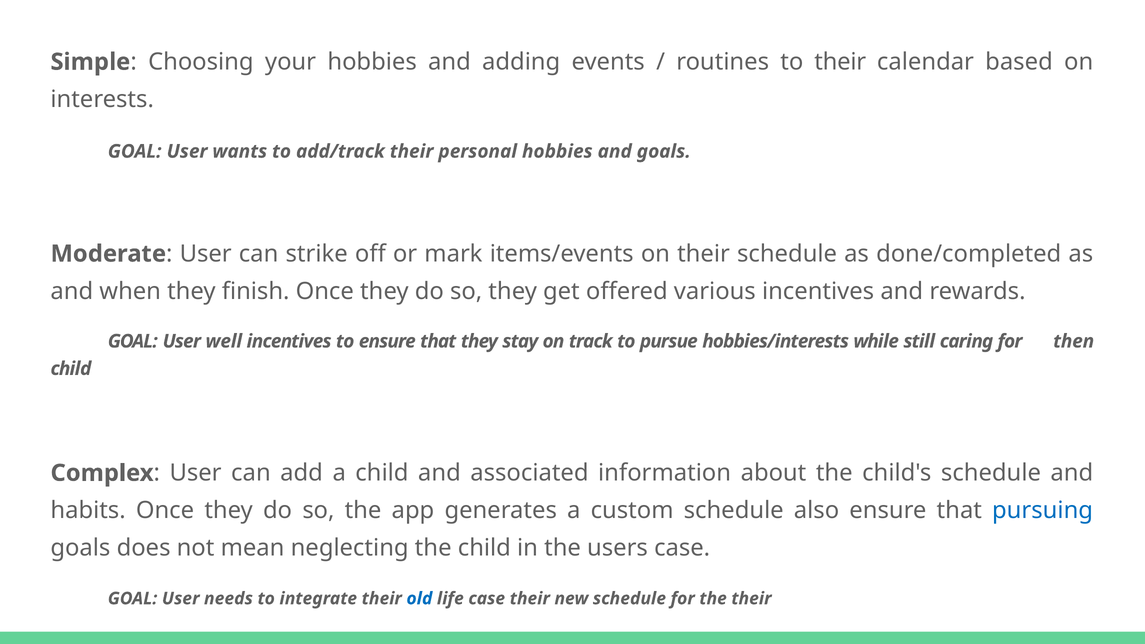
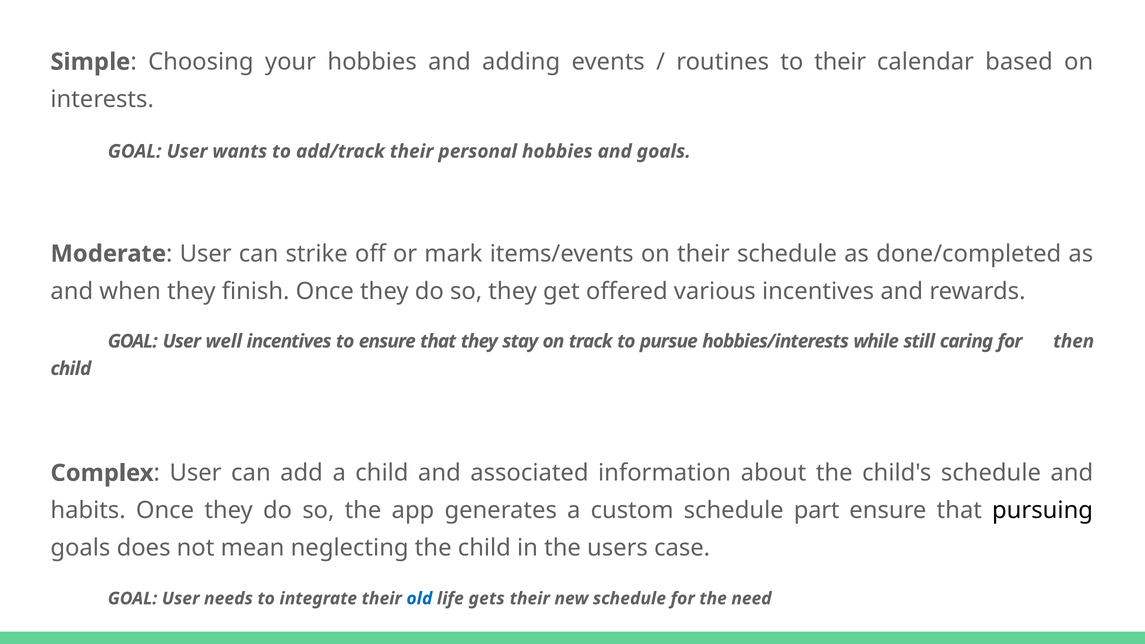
also: also -> part (817, 511)
pursuing colour: blue -> black (1043, 511)
life case: case -> gets (487, 599)
the their: their -> need (751, 599)
